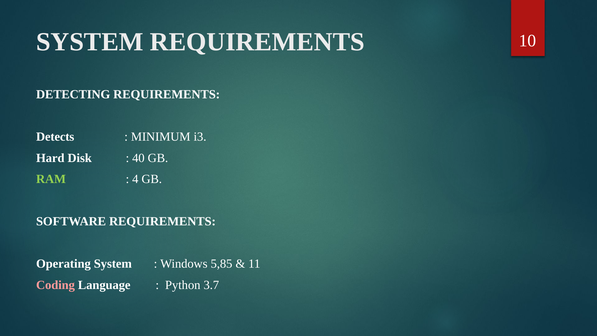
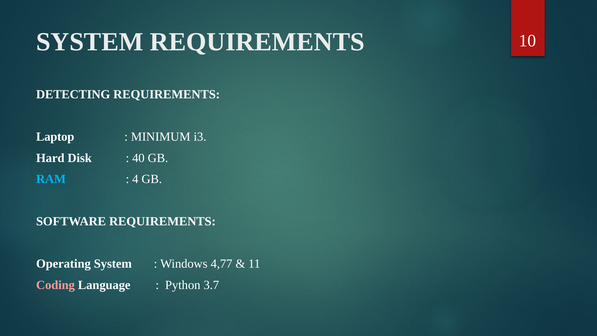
Detects: Detects -> Laptop (55, 137)
RAM colour: light green -> light blue (51, 179)
5,85: 5,85 -> 4,77 (222, 264)
